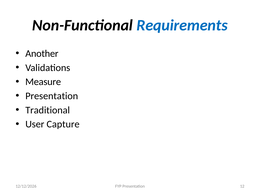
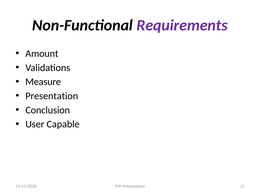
Requirements colour: blue -> purple (182, 25)
Another: Another -> Amount (42, 54)
Traditional: Traditional -> Conclusion (48, 110)
Capture: Capture -> Capable (63, 124)
